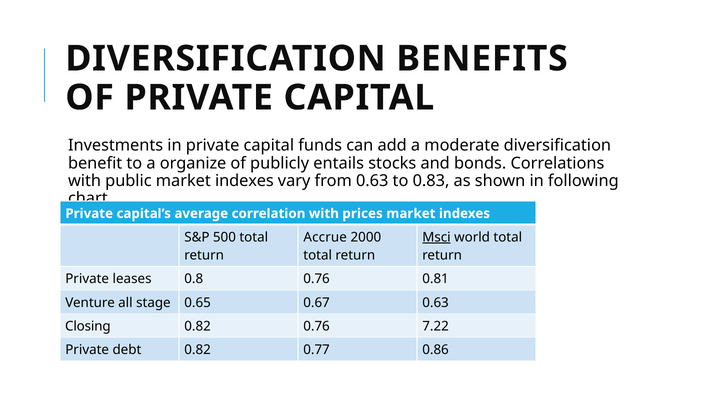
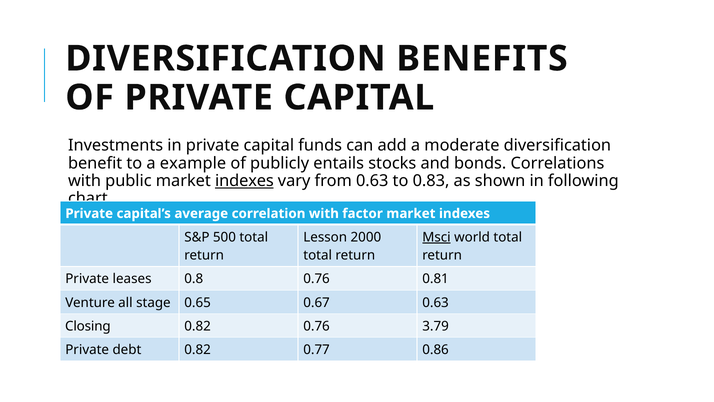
organize: organize -> example (193, 163)
indexes underline: none -> present (244, 181)
prices: prices -> factor (363, 213)
Accrue: Accrue -> Lesson (325, 237)
7.22: 7.22 -> 3.79 (436, 326)
